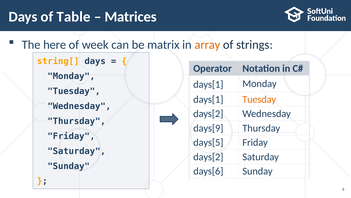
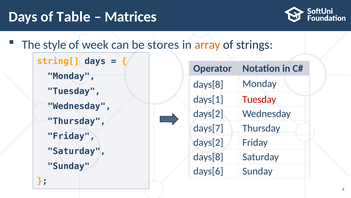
here: here -> style (55, 45)
matrix: matrix -> stores (163, 45)
days[1: days[1 -> days[8 (208, 84)
Tuesday colour: orange -> red (259, 99)
days[9: days[9 -> days[7 (208, 128)
days[5: days[5 -> days[2 (208, 142)
days[2: days[2 -> days[8 (208, 156)
